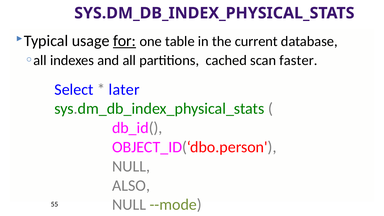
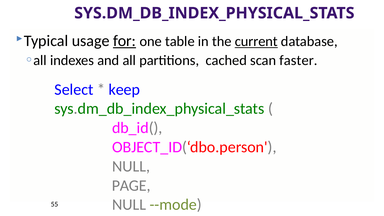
current underline: none -> present (256, 41)
later: later -> keep (124, 90)
ALSO: ALSO -> PAGE (131, 185)
